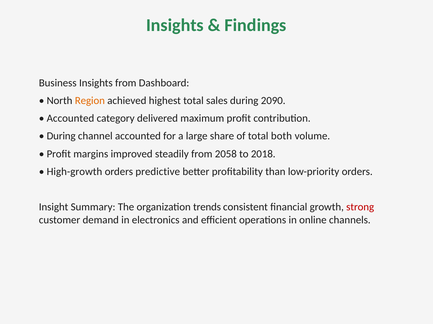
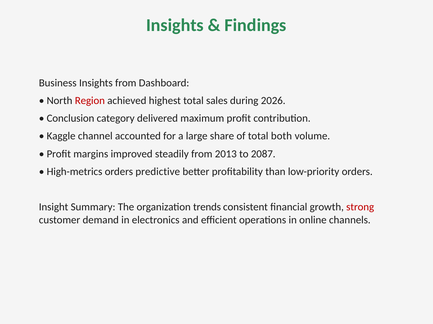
Region colour: orange -> red (90, 101)
2090: 2090 -> 2026 (273, 101)
Accounted: Accounted -> Conclusion (70, 119)
During: During -> Kaggle (61, 136)
2058: 2058 -> 2013 (226, 154)
2018: 2018 -> 2087 (263, 154)
High-growth: High-growth -> High-metrics (75, 172)
